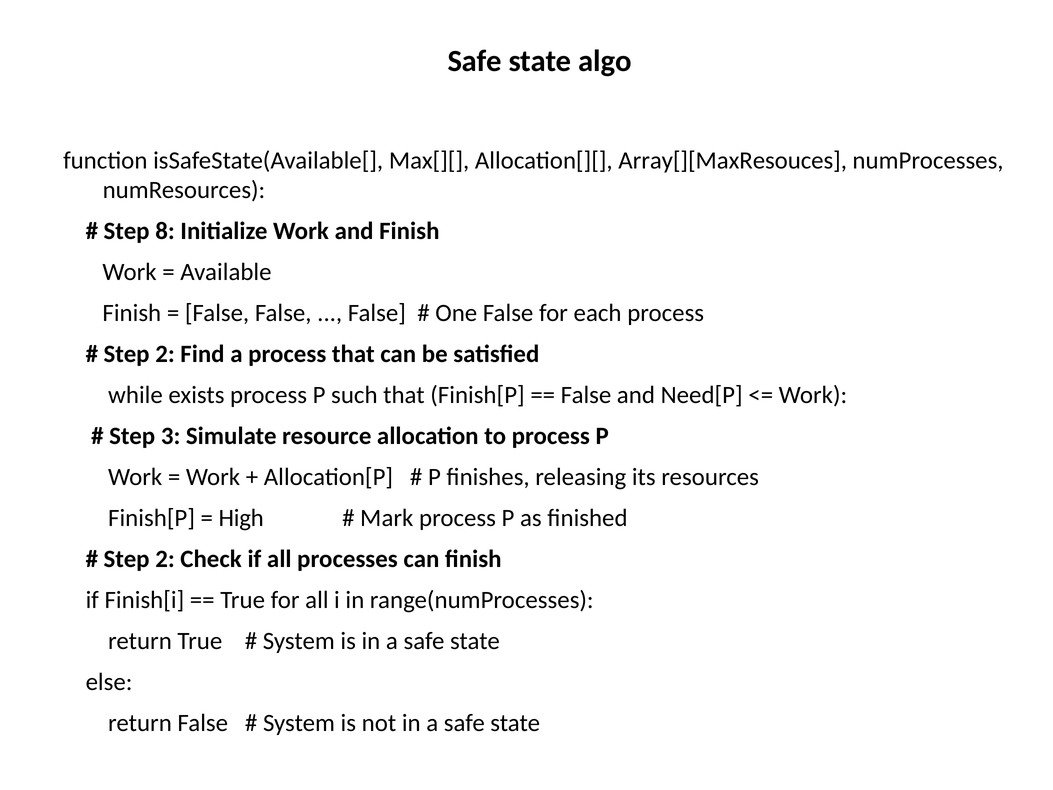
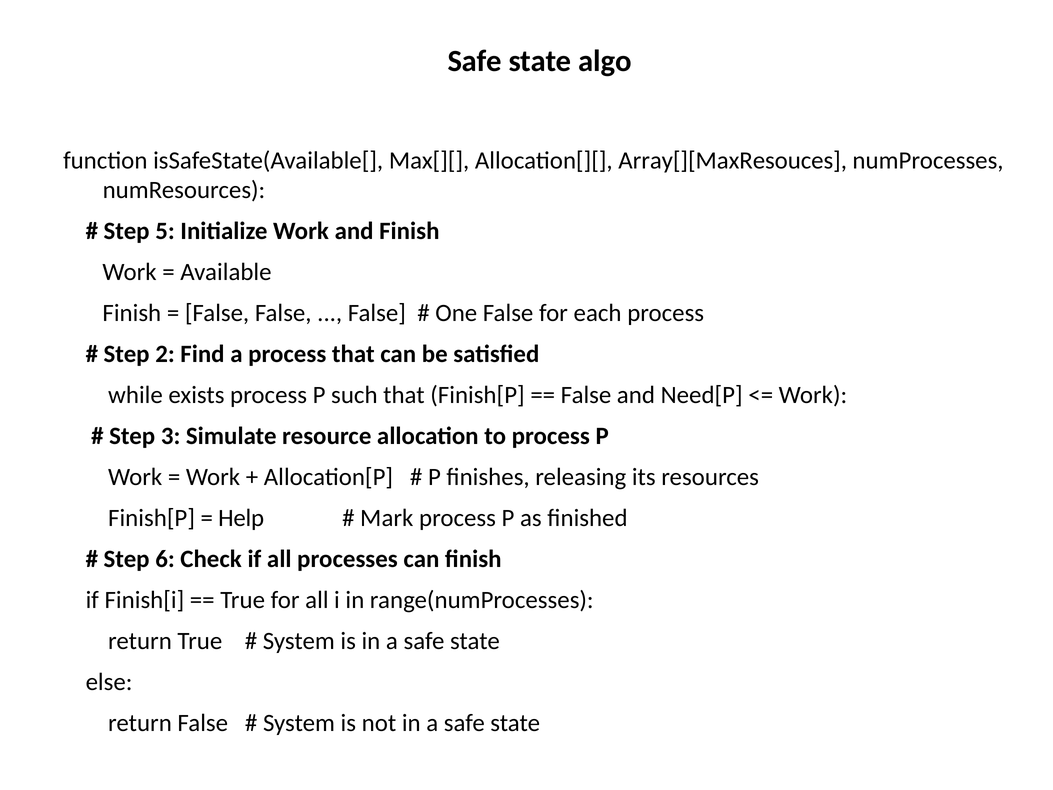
8: 8 -> 5 (165, 231)
High: High -> Help (241, 518)
2: 2 -> 6 (165, 559)
